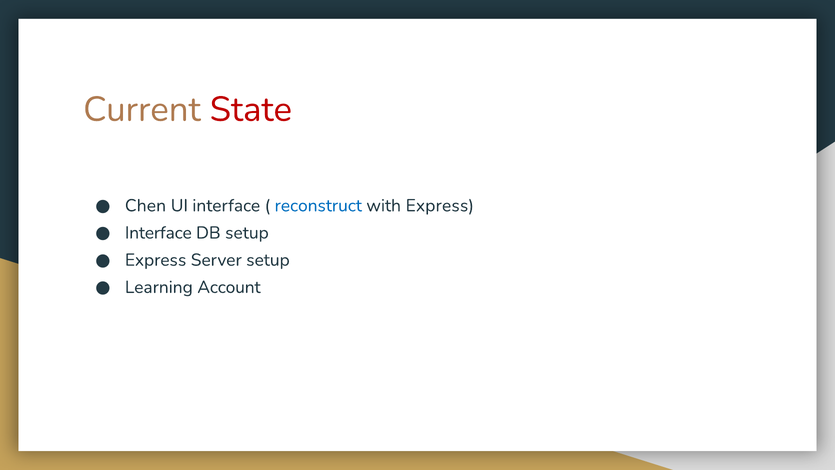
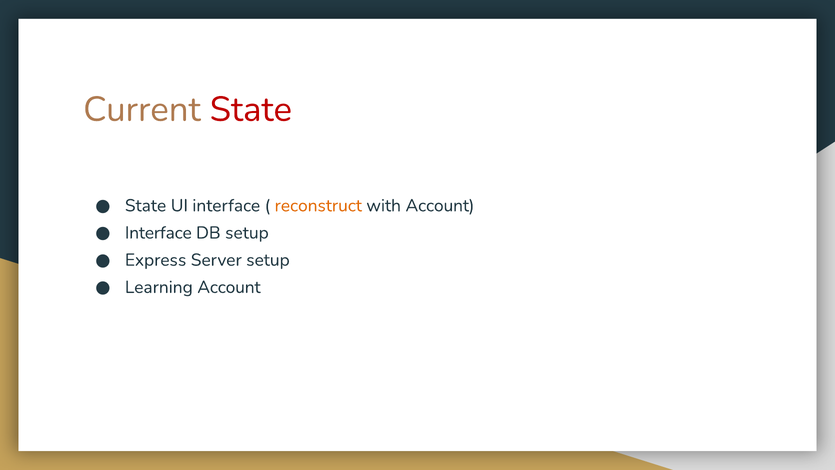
Chen: Chen -> State (146, 205)
reconstruct colour: blue -> orange (318, 205)
with Express: Express -> Account (440, 205)
